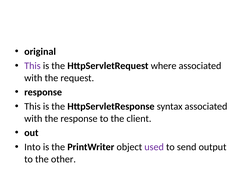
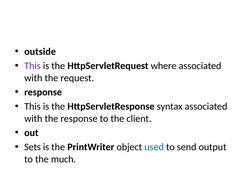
original: original -> outside (40, 52)
Into: Into -> Sets (33, 147)
used colour: purple -> blue (154, 147)
other: other -> much (63, 159)
